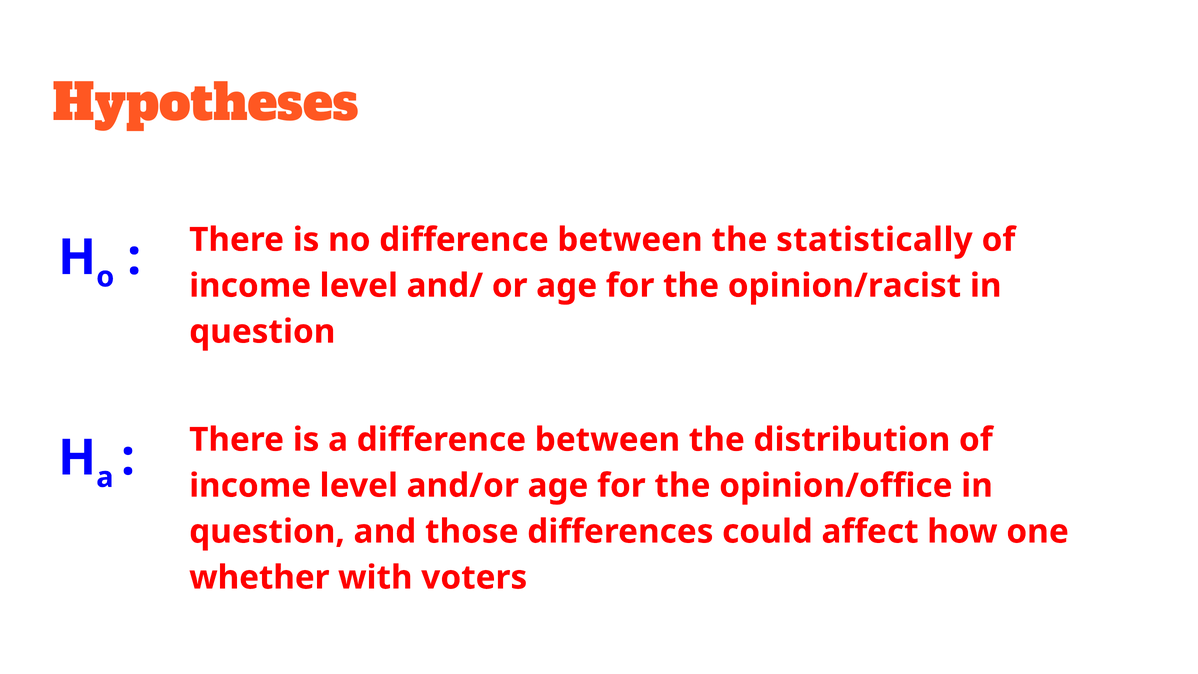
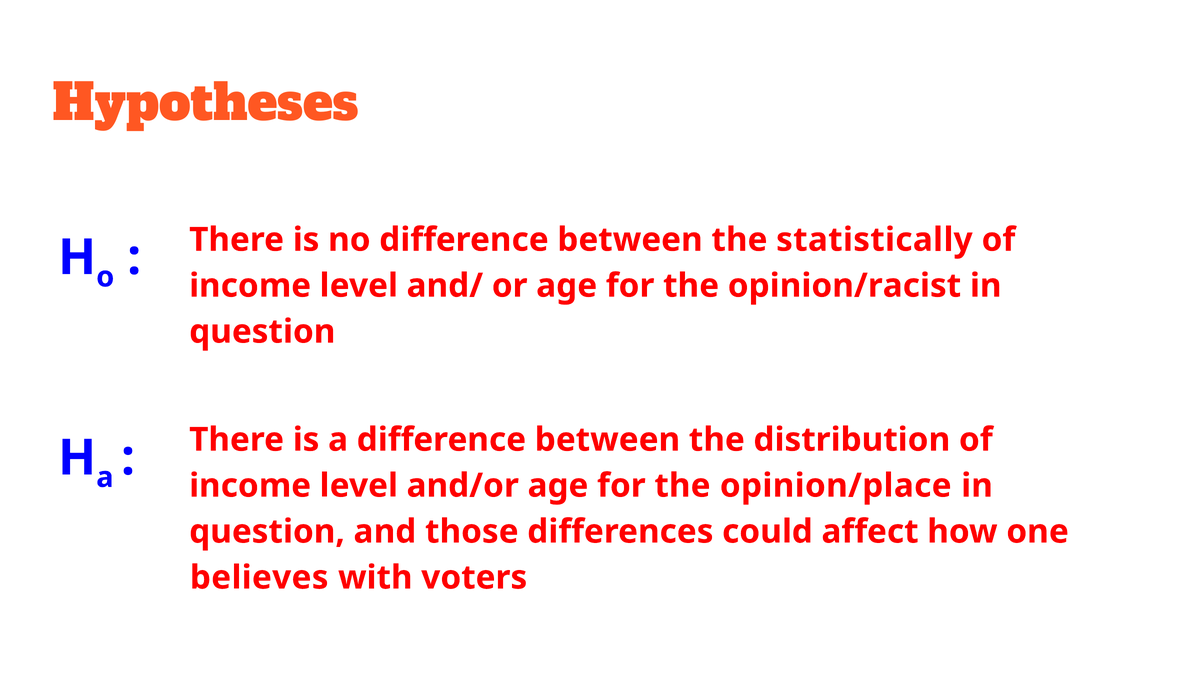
opinion/office: opinion/office -> opinion/place (836, 486)
whether: whether -> believes (259, 577)
